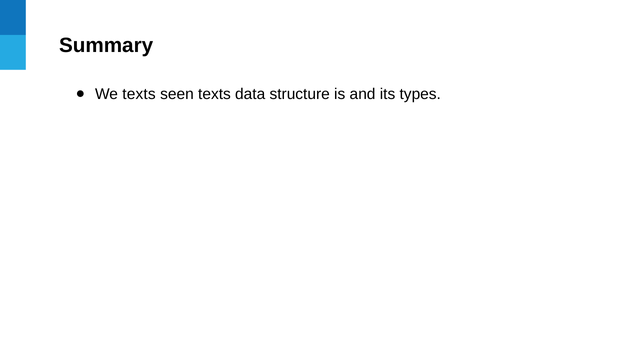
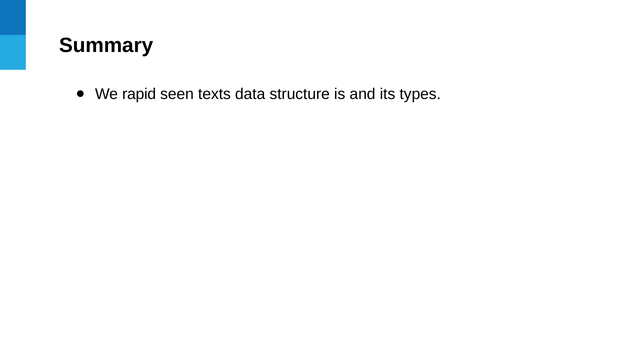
We texts: texts -> rapid (139, 94)
